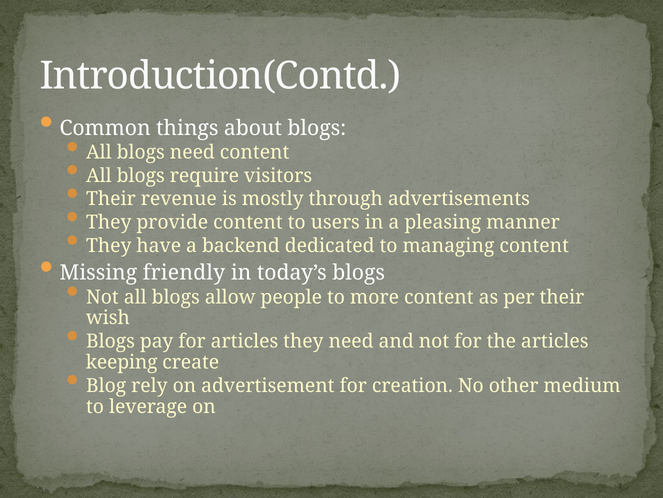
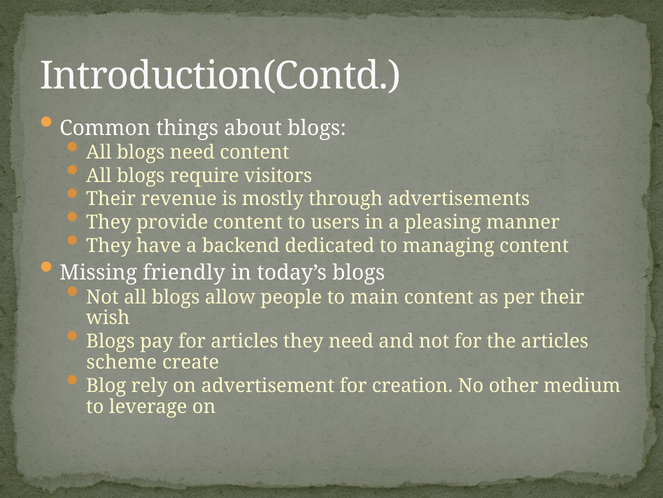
more: more -> main (374, 297)
keeping: keeping -> scheme (122, 362)
